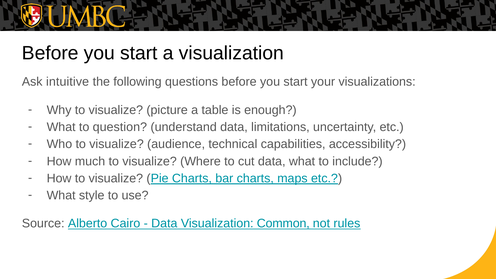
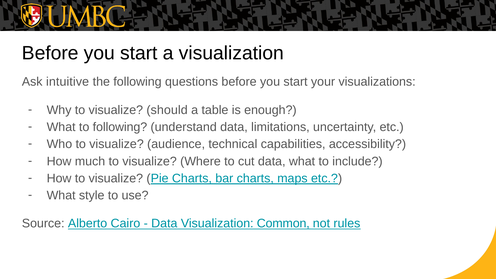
picture: picture -> should (167, 110)
to question: question -> following (120, 127)
